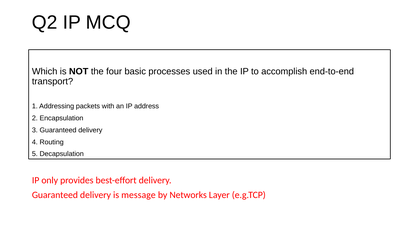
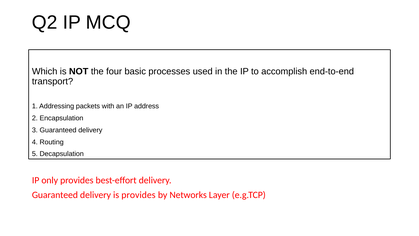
is message: message -> provides (138, 195)
